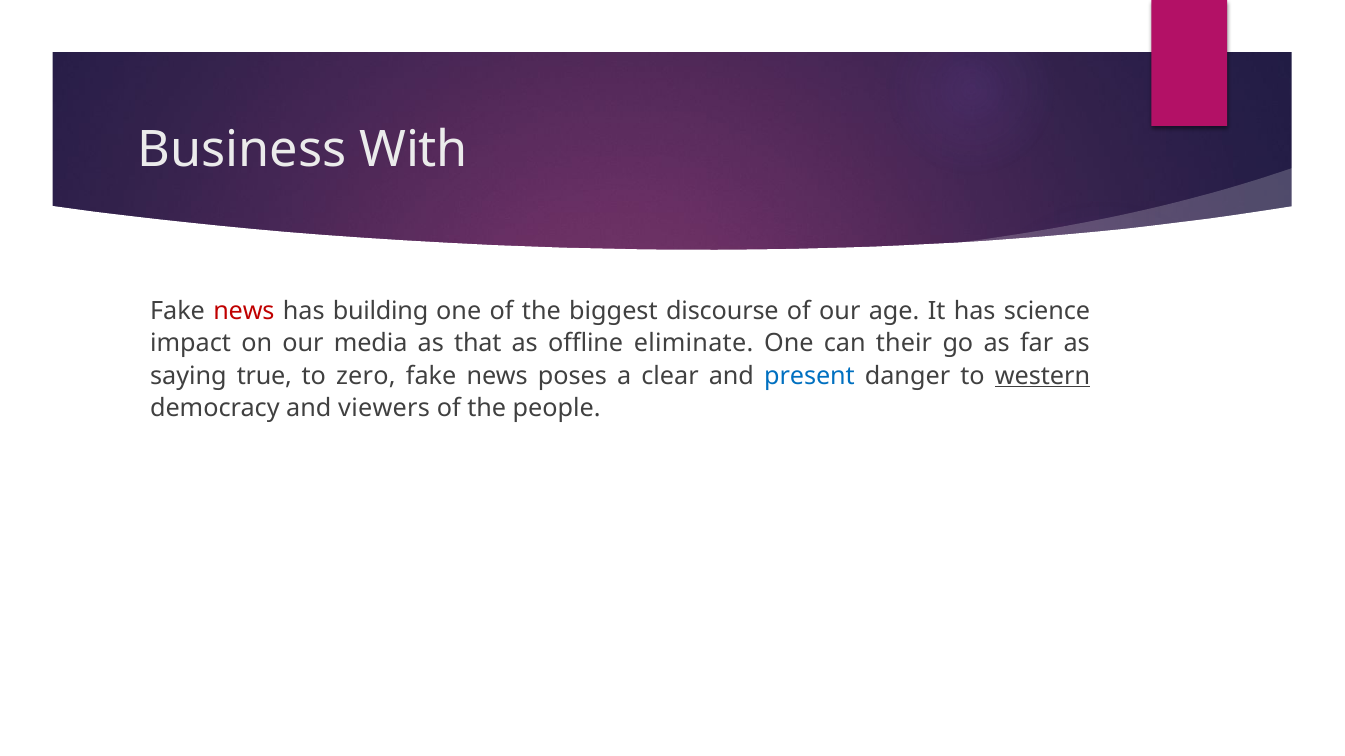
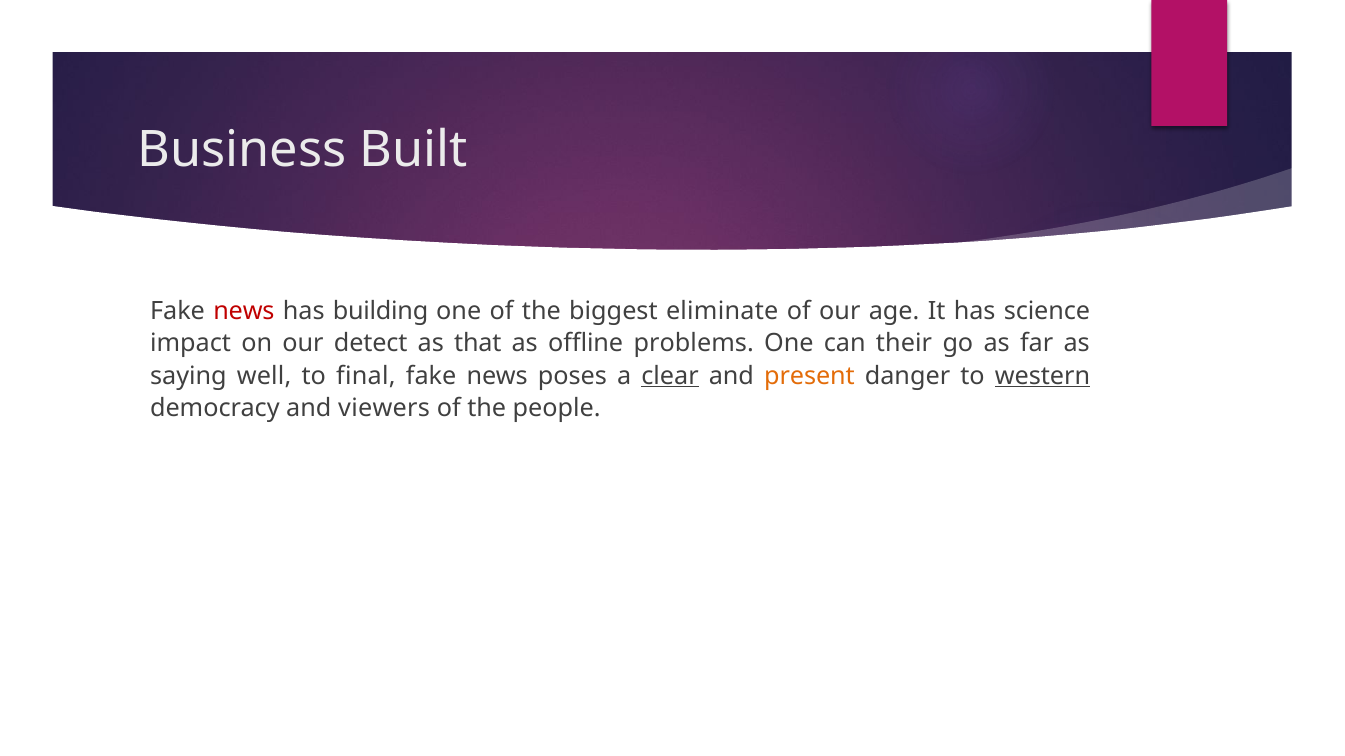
With: With -> Built (414, 150)
discourse: discourse -> eliminate (722, 311)
media: media -> detect (371, 344)
eliminate: eliminate -> problems (694, 344)
true: true -> well (264, 376)
zero: zero -> final (366, 376)
clear underline: none -> present (670, 376)
present colour: blue -> orange (809, 376)
